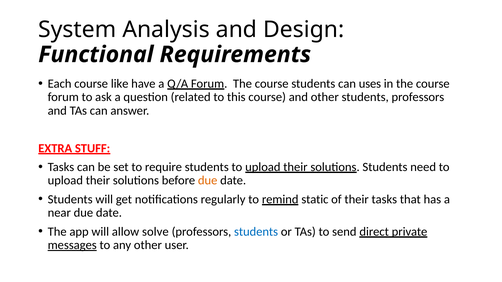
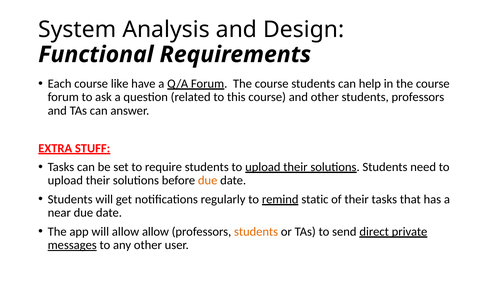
uses: uses -> help (370, 84)
allow solve: solve -> allow (155, 232)
students colour: blue -> orange (256, 232)
